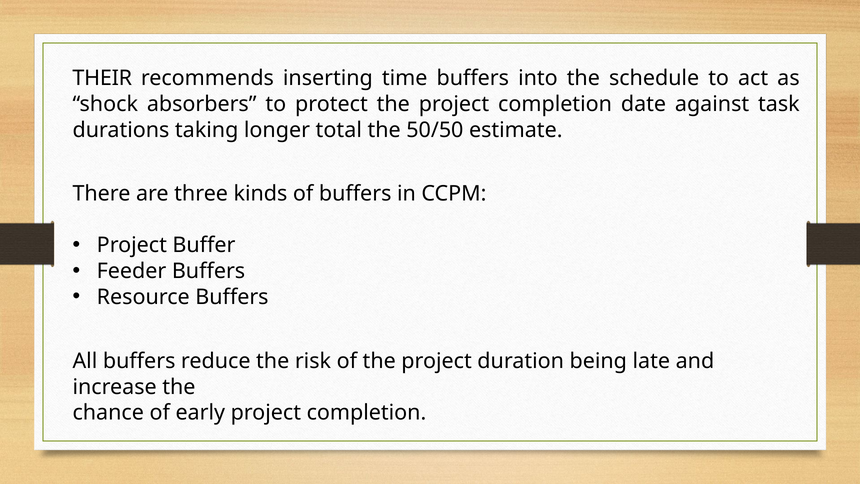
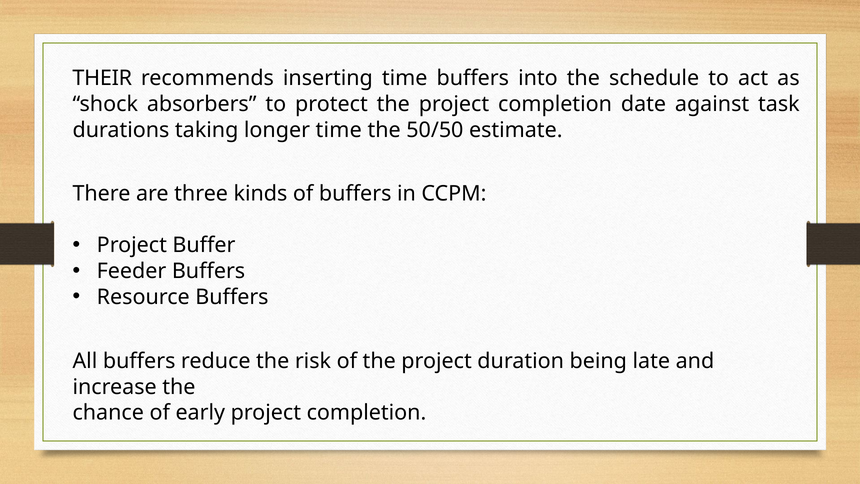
longer total: total -> time (339, 130)
